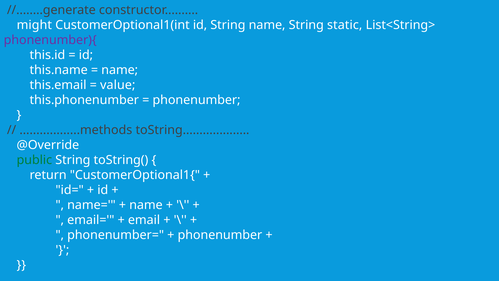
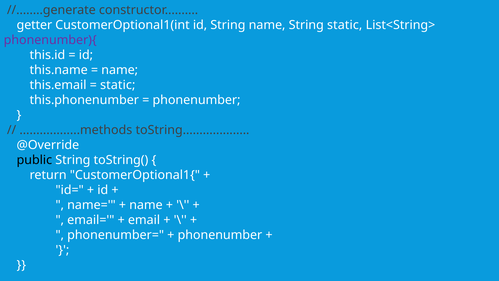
might: might -> getter (34, 25)
value: value -> static (118, 85)
public colour: green -> black (34, 160)
